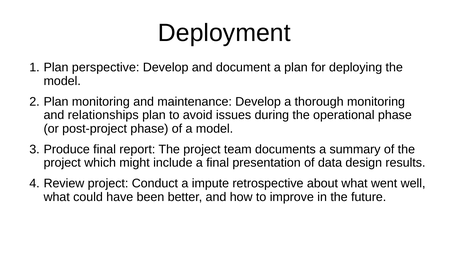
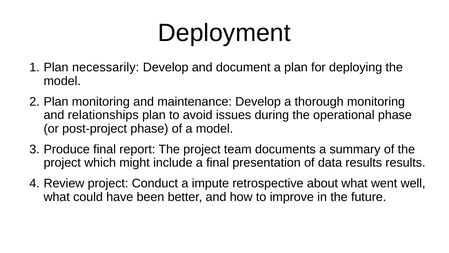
perspective: perspective -> necessarily (106, 67)
data design: design -> results (364, 162)
